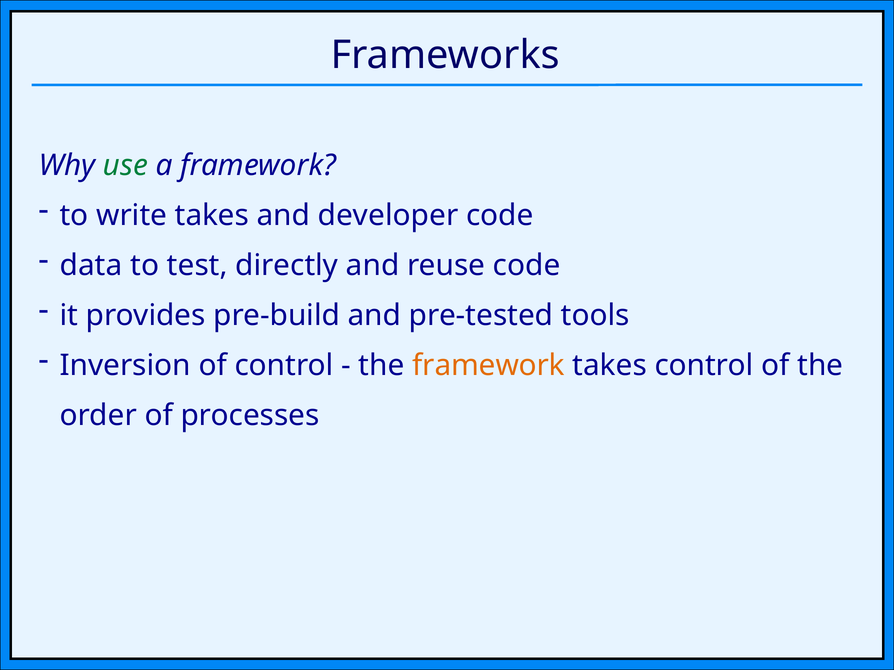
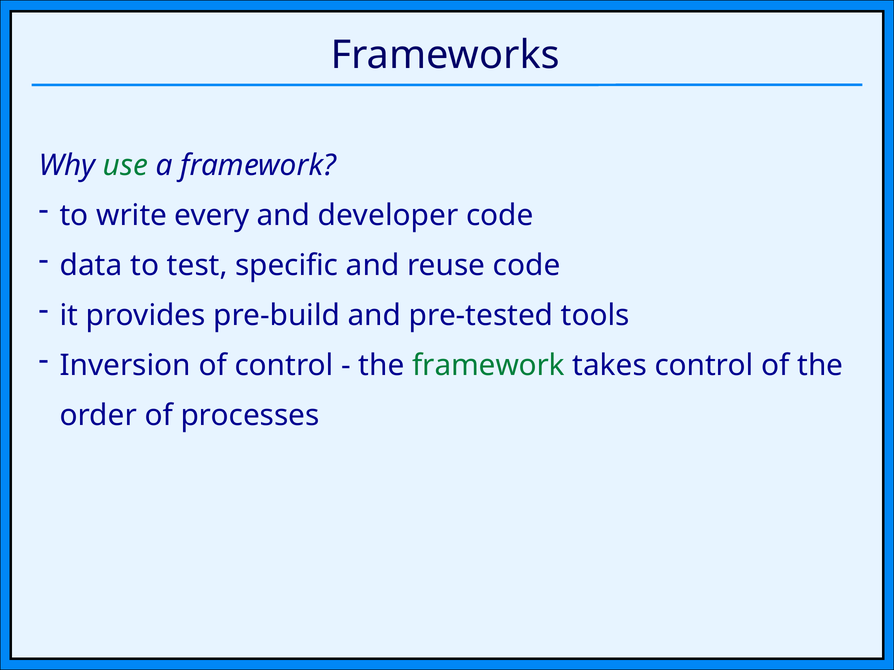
write takes: takes -> every (212, 215)
directly: directly -> specific (287, 266)
framework colour: orange -> green (489, 366)
